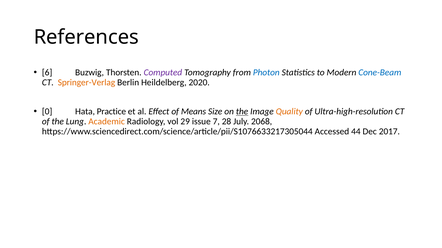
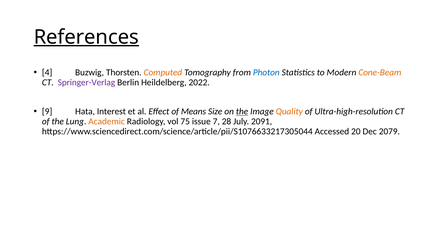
References underline: none -> present (86, 37)
6: 6 -> 4 (47, 73)
Computed colour: purple -> orange (163, 73)
Cone-Beam colour: blue -> orange (380, 73)
Springer-Verlag colour: orange -> purple (86, 83)
2020: 2020 -> 2022 (199, 83)
0: 0 -> 9 (47, 112)
Practice: Practice -> Interest (111, 112)
29: 29 -> 75 (185, 122)
2068: 2068 -> 2091 (262, 122)
44: 44 -> 20 (356, 132)
2017: 2017 -> 2079 (389, 132)
